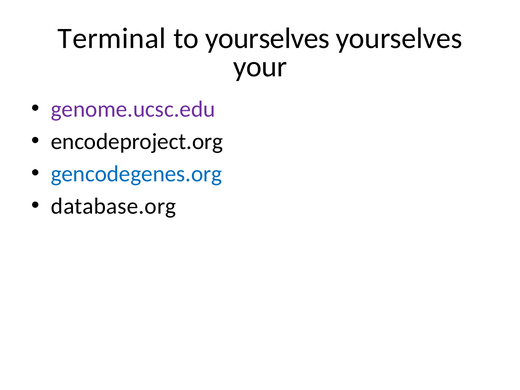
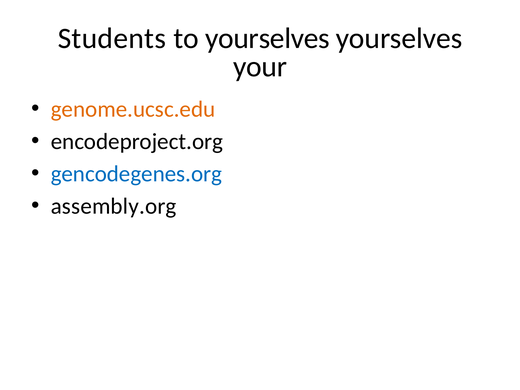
Terminal: Terminal -> Students (112, 38)
genome.ucsc.edu colour: purple -> orange (133, 109)
database.org: database.org -> assembly.org (114, 206)
